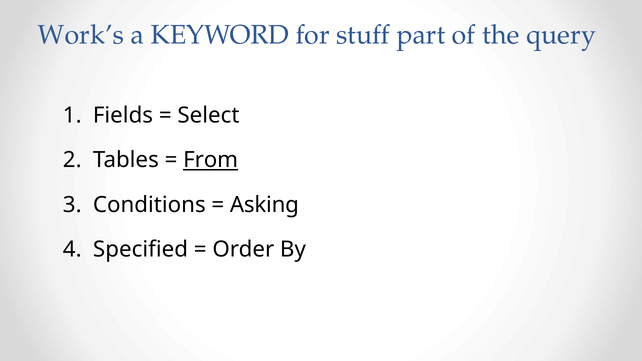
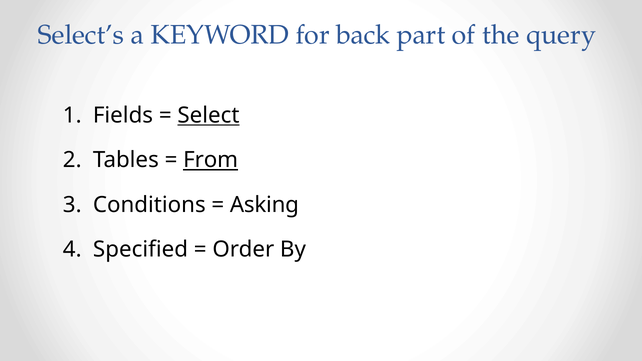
Work’s: Work’s -> Select’s (81, 35)
stuff: stuff -> back (363, 35)
Select underline: none -> present (208, 116)
